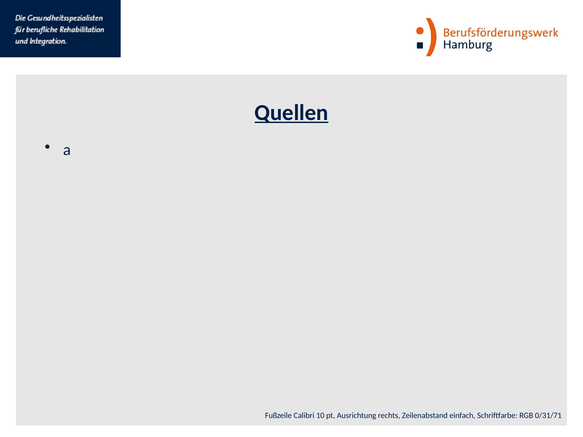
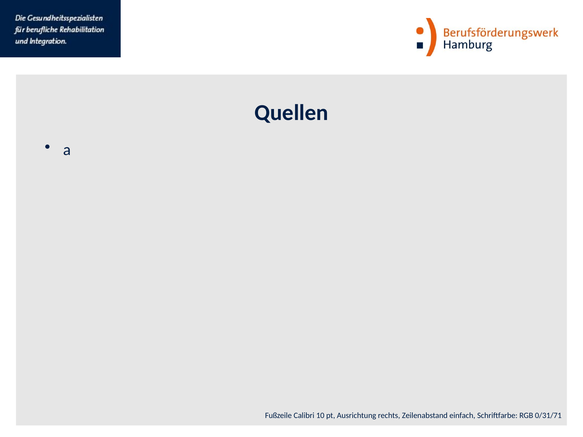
Quellen underline: present -> none (291, 113)
